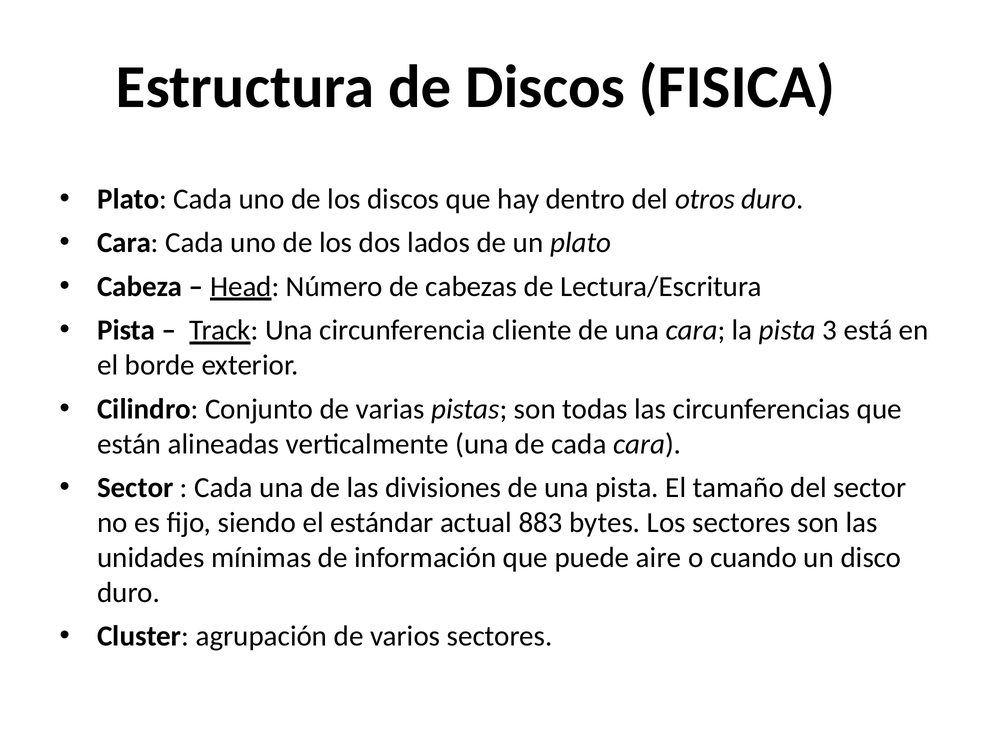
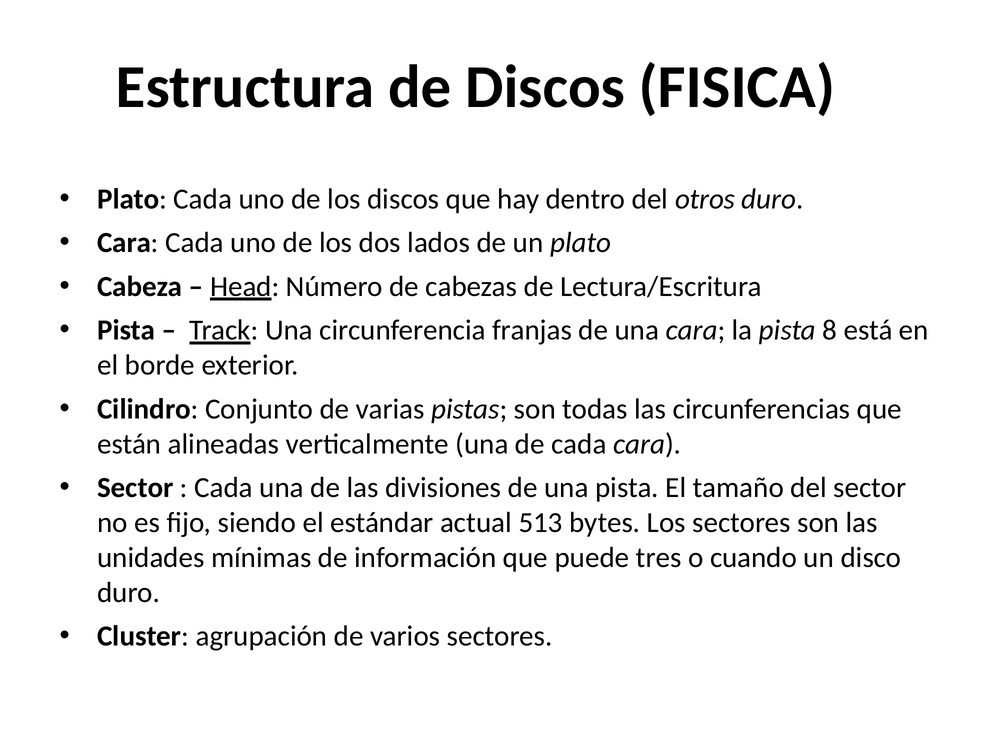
cliente: cliente -> franjas (532, 330)
3: 3 -> 8 (830, 330)
883: 883 -> 513 (541, 522)
aire: aire -> tres (659, 557)
